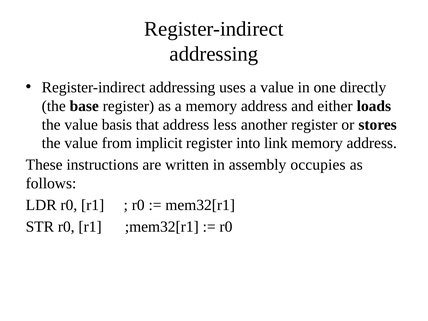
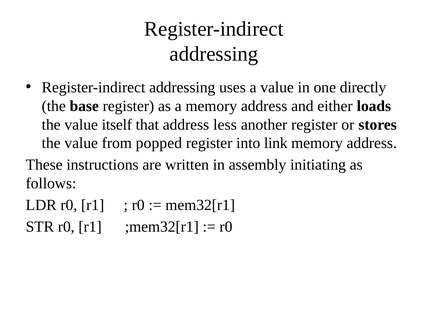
basis: basis -> itself (117, 125)
implicit: implicit -> popped (159, 143)
occupies: occupies -> initiating (318, 165)
